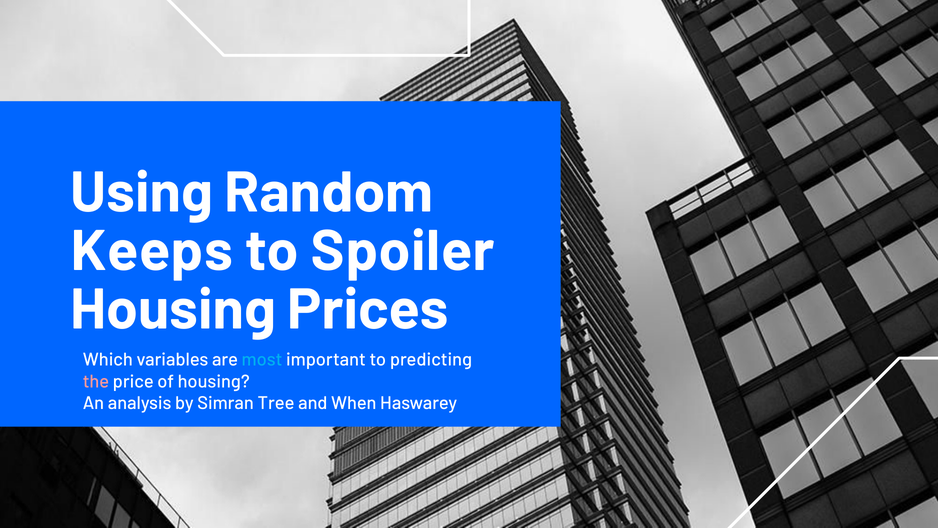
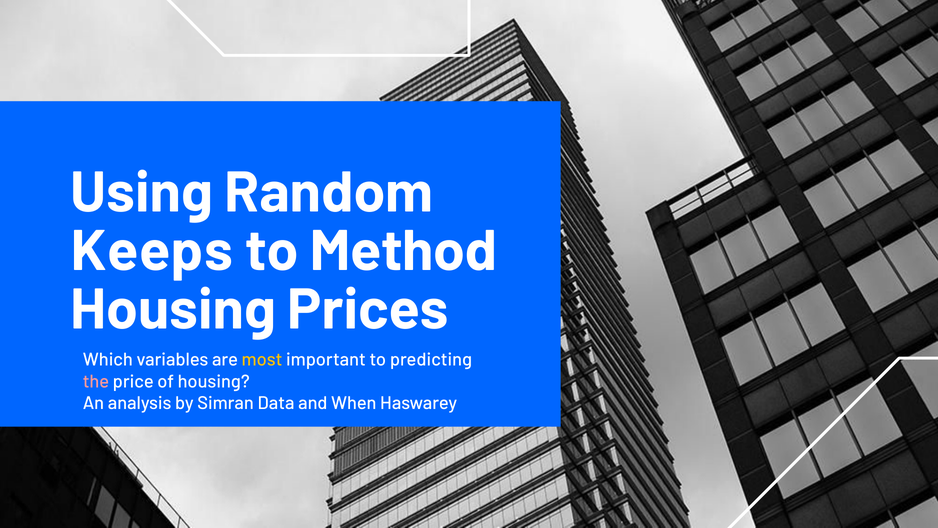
Spoiler: Spoiler -> Method (403, 251)
most colour: light blue -> yellow (262, 359)
Tree: Tree -> Data (276, 403)
